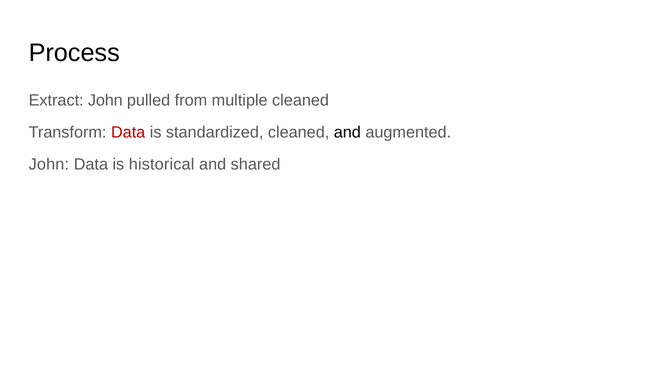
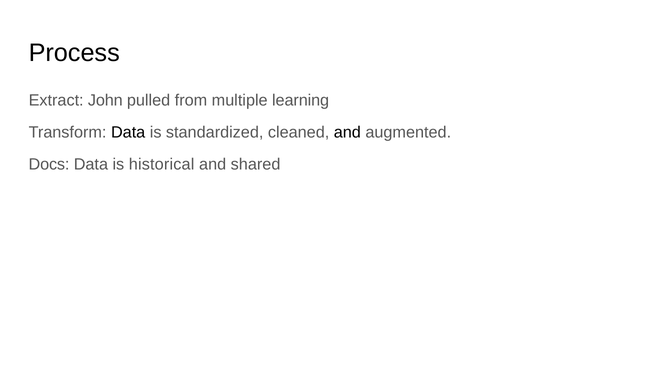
multiple cleaned: cleaned -> learning (301, 101)
Data colour: red -> black (128, 132)
John: John -> Docs (49, 164)
